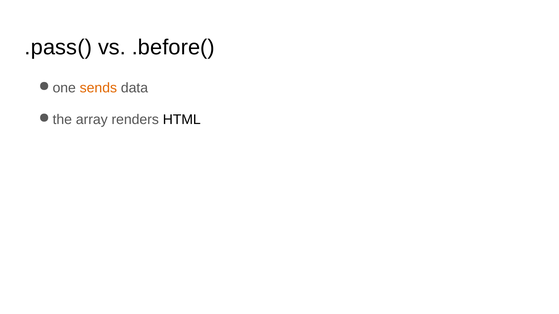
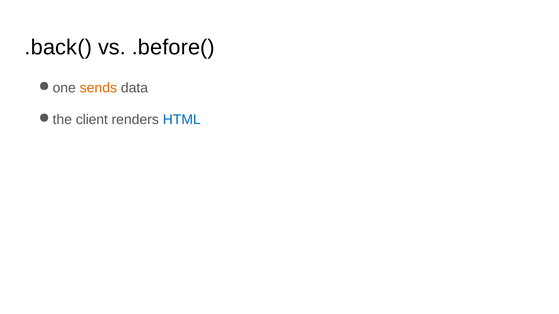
.pass(: .pass( -> .back( (58, 47)
array: array -> client (92, 120)
HTML colour: black -> blue (182, 120)
